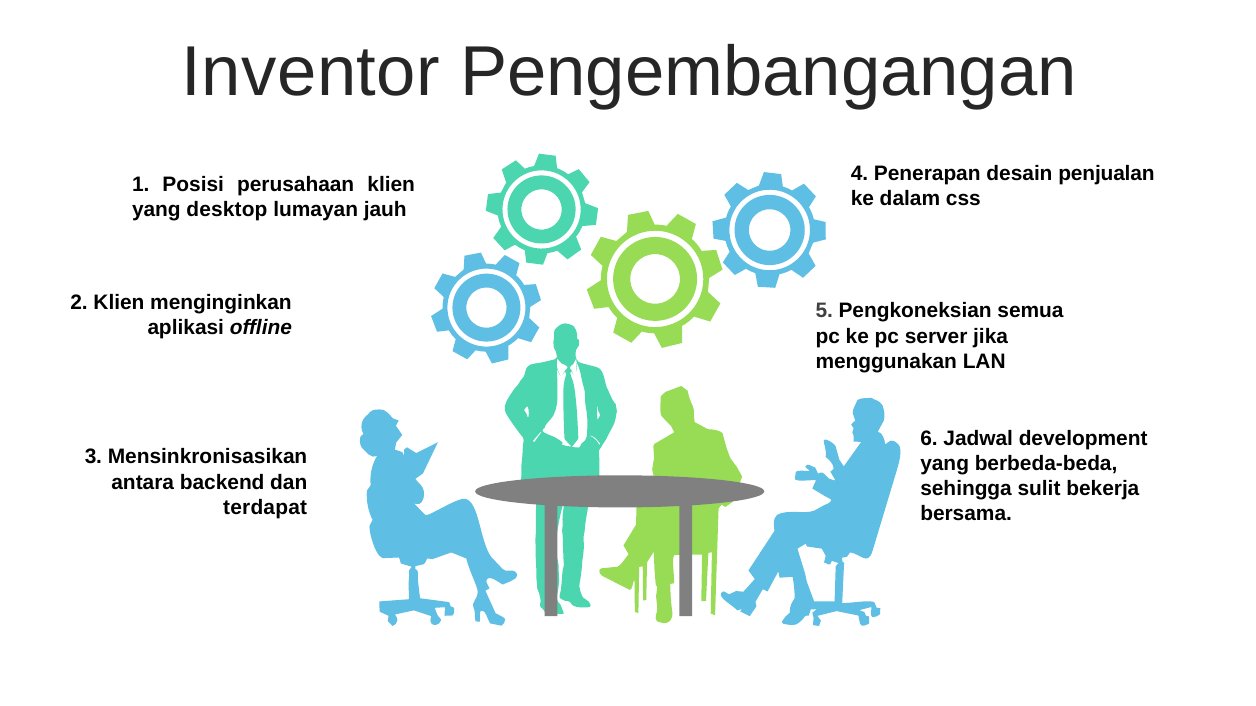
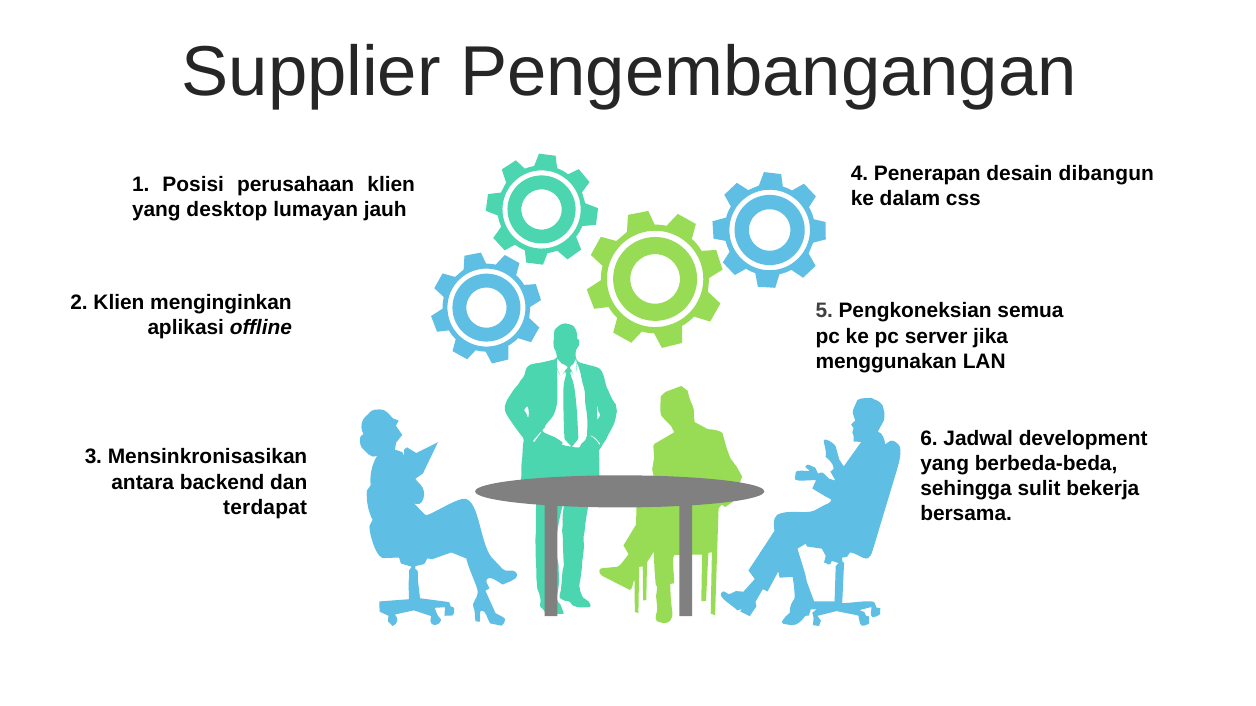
Inventor: Inventor -> Supplier (311, 72)
penjualan: penjualan -> dibangun (1106, 173)
